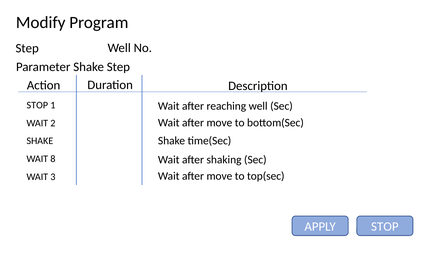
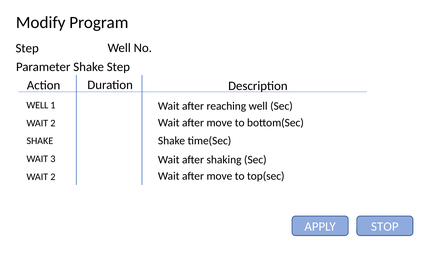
STOP: STOP -> WELL (37, 105)
8: 8 -> 3 (53, 159)
3: 3 -> 2 (53, 177)
